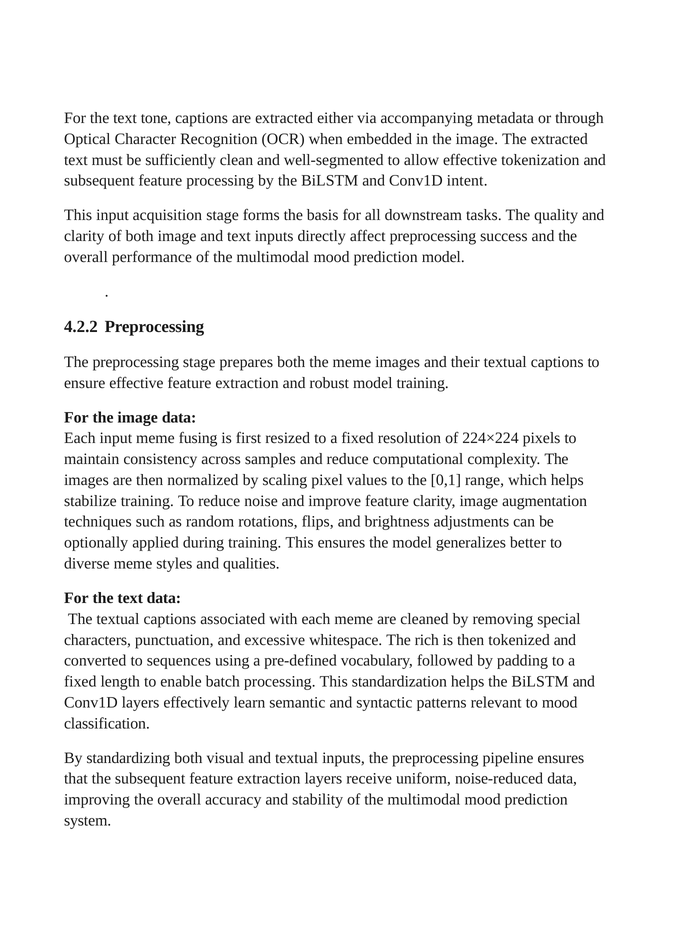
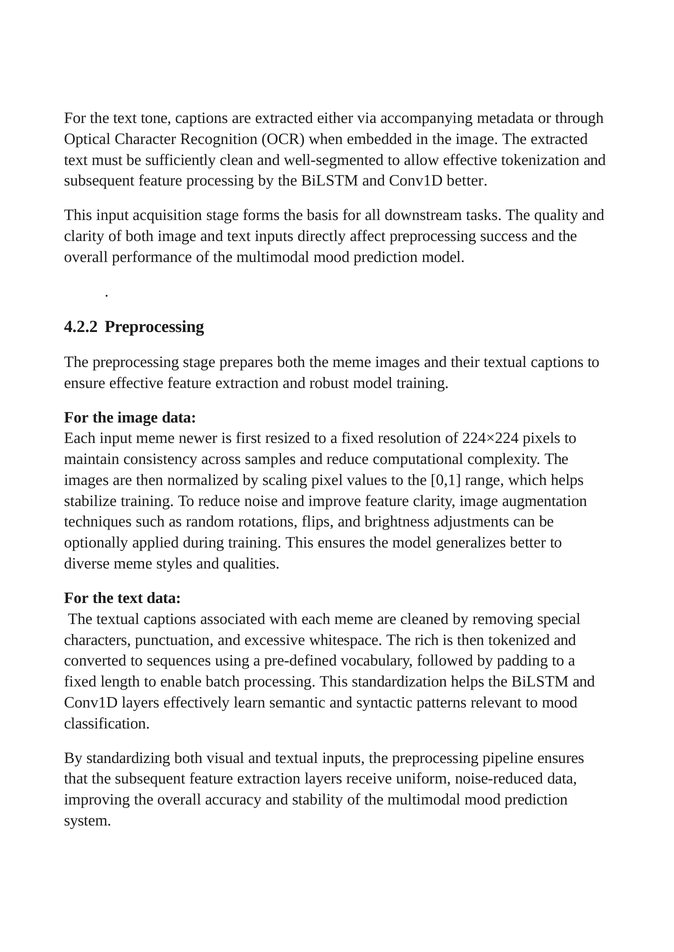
Conv1D intent: intent -> better (467, 181)
fusing: fusing -> newer (198, 438)
